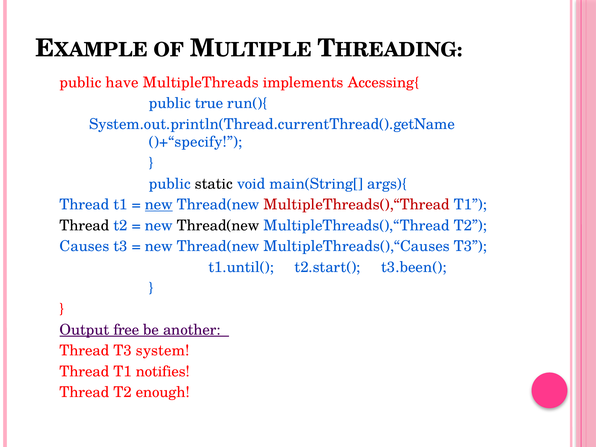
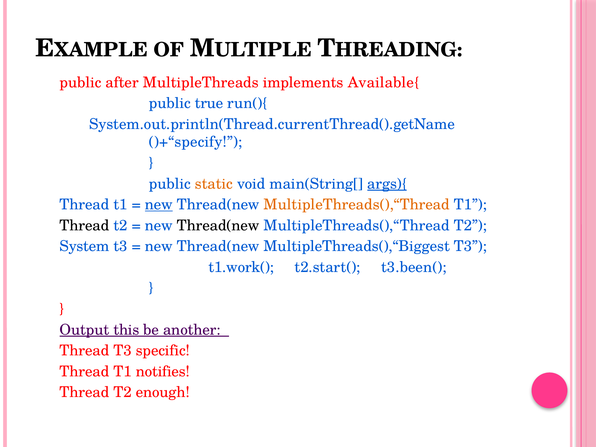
have: have -> after (122, 82)
Accessing{: Accessing{ -> Available{ (383, 82)
static colour: black -> orange (214, 184)
args){ underline: none -> present (387, 184)
MultipleThreads(),“Thread colour: red -> orange (357, 205)
Causes: Causes -> System (85, 246)
MultipleThreads(),“Causes: MultipleThreads(),“Causes -> MultipleThreads(),“Biggest (357, 246)
t1.until(: t1.until( -> t1.work( (241, 267)
free: free -> this (126, 330)
system: system -> specific (163, 351)
